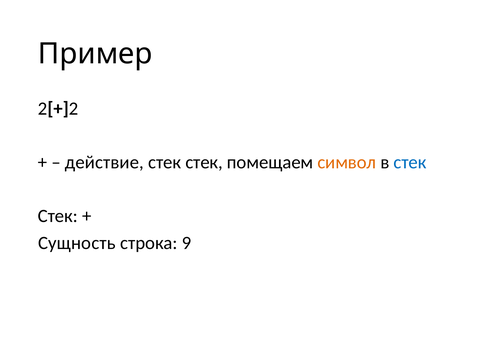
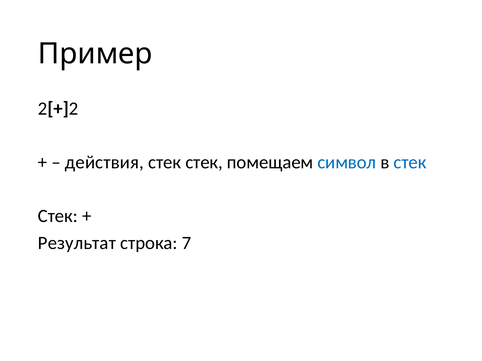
действие: действие -> действия (104, 163)
символ colour: orange -> blue (347, 163)
Сущность: Сущность -> Результат (77, 243)
9: 9 -> 7 (186, 243)
